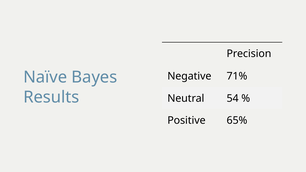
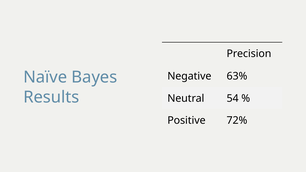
71%: 71% -> 63% (237, 76)
65%: 65% -> 72% (237, 120)
